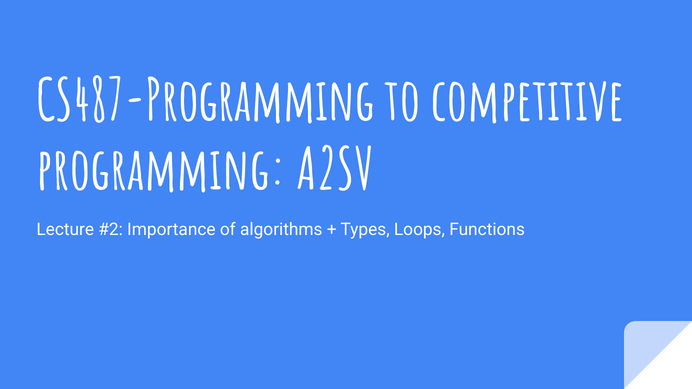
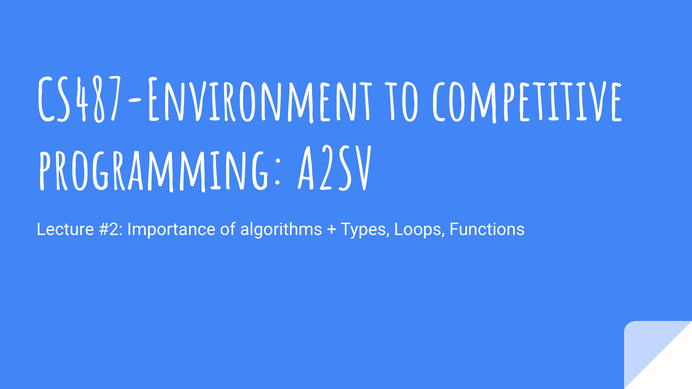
CS487-Programming: CS487-Programming -> CS487-Environment (206, 102)
